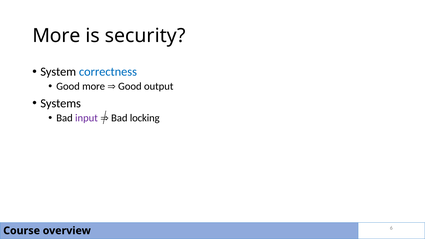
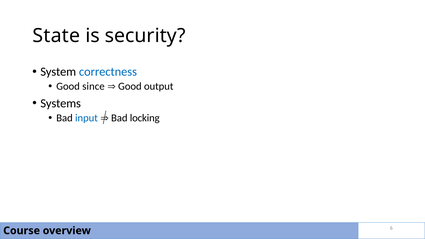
More: More -> State (56, 36)
Good more: more -> since (93, 87)
input colour: purple -> blue (86, 118)
